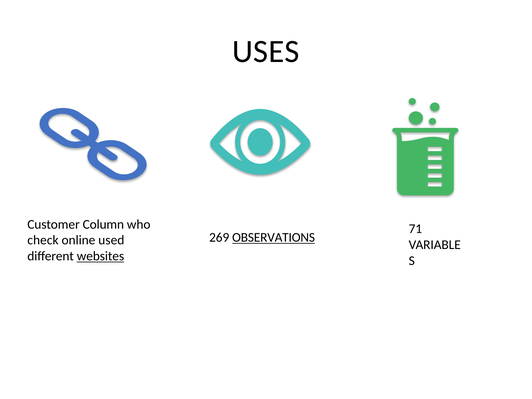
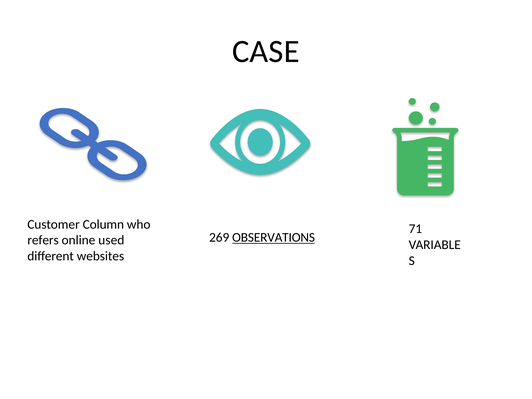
USES: USES -> CASE (266, 51)
check: check -> refers (43, 240)
websites underline: present -> none (101, 256)
